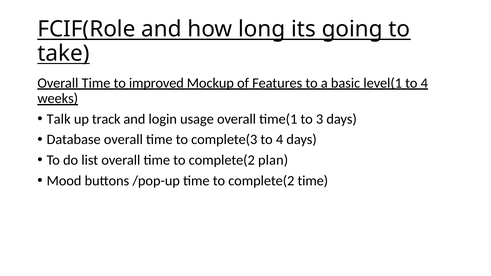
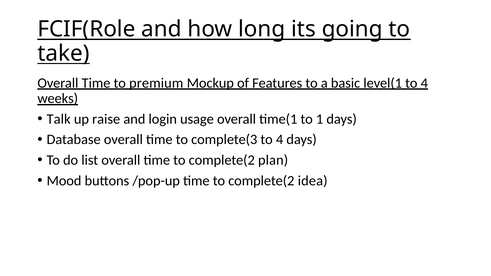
improved: improved -> premium (156, 83)
track: track -> raise (106, 119)
3: 3 -> 1 (320, 119)
complete(2 time: time -> idea (313, 181)
